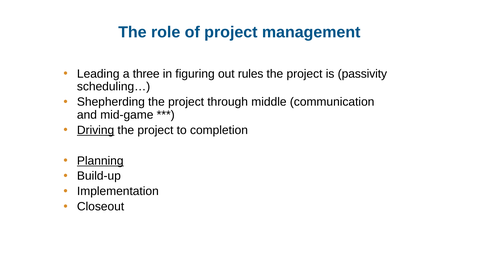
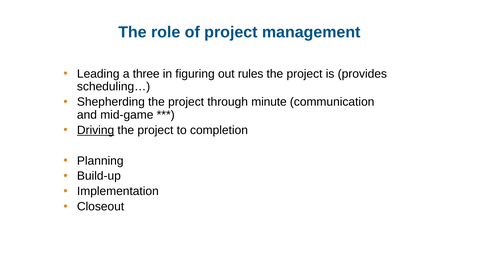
passivity: passivity -> provides (362, 74)
middle: middle -> minute (269, 102)
Planning underline: present -> none (100, 161)
